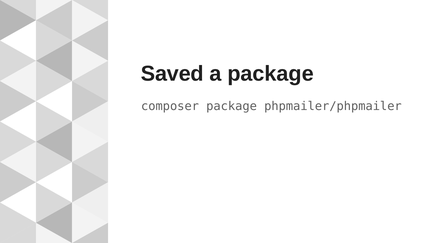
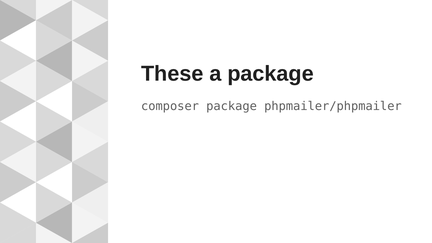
Saved: Saved -> These (172, 74)
